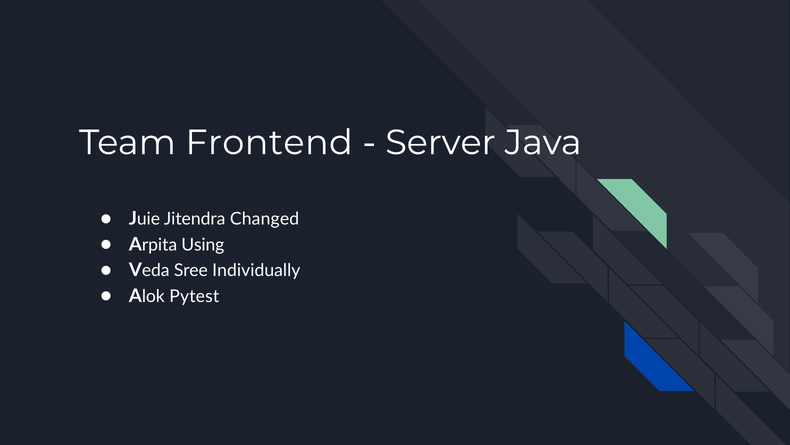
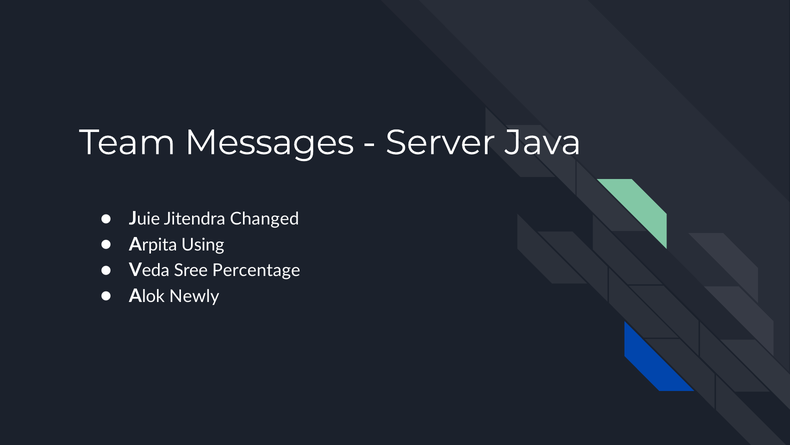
Frontend: Frontend -> Messages (269, 142)
Individually: Individually -> Percentage (256, 270)
Pytest: Pytest -> Newly (194, 296)
